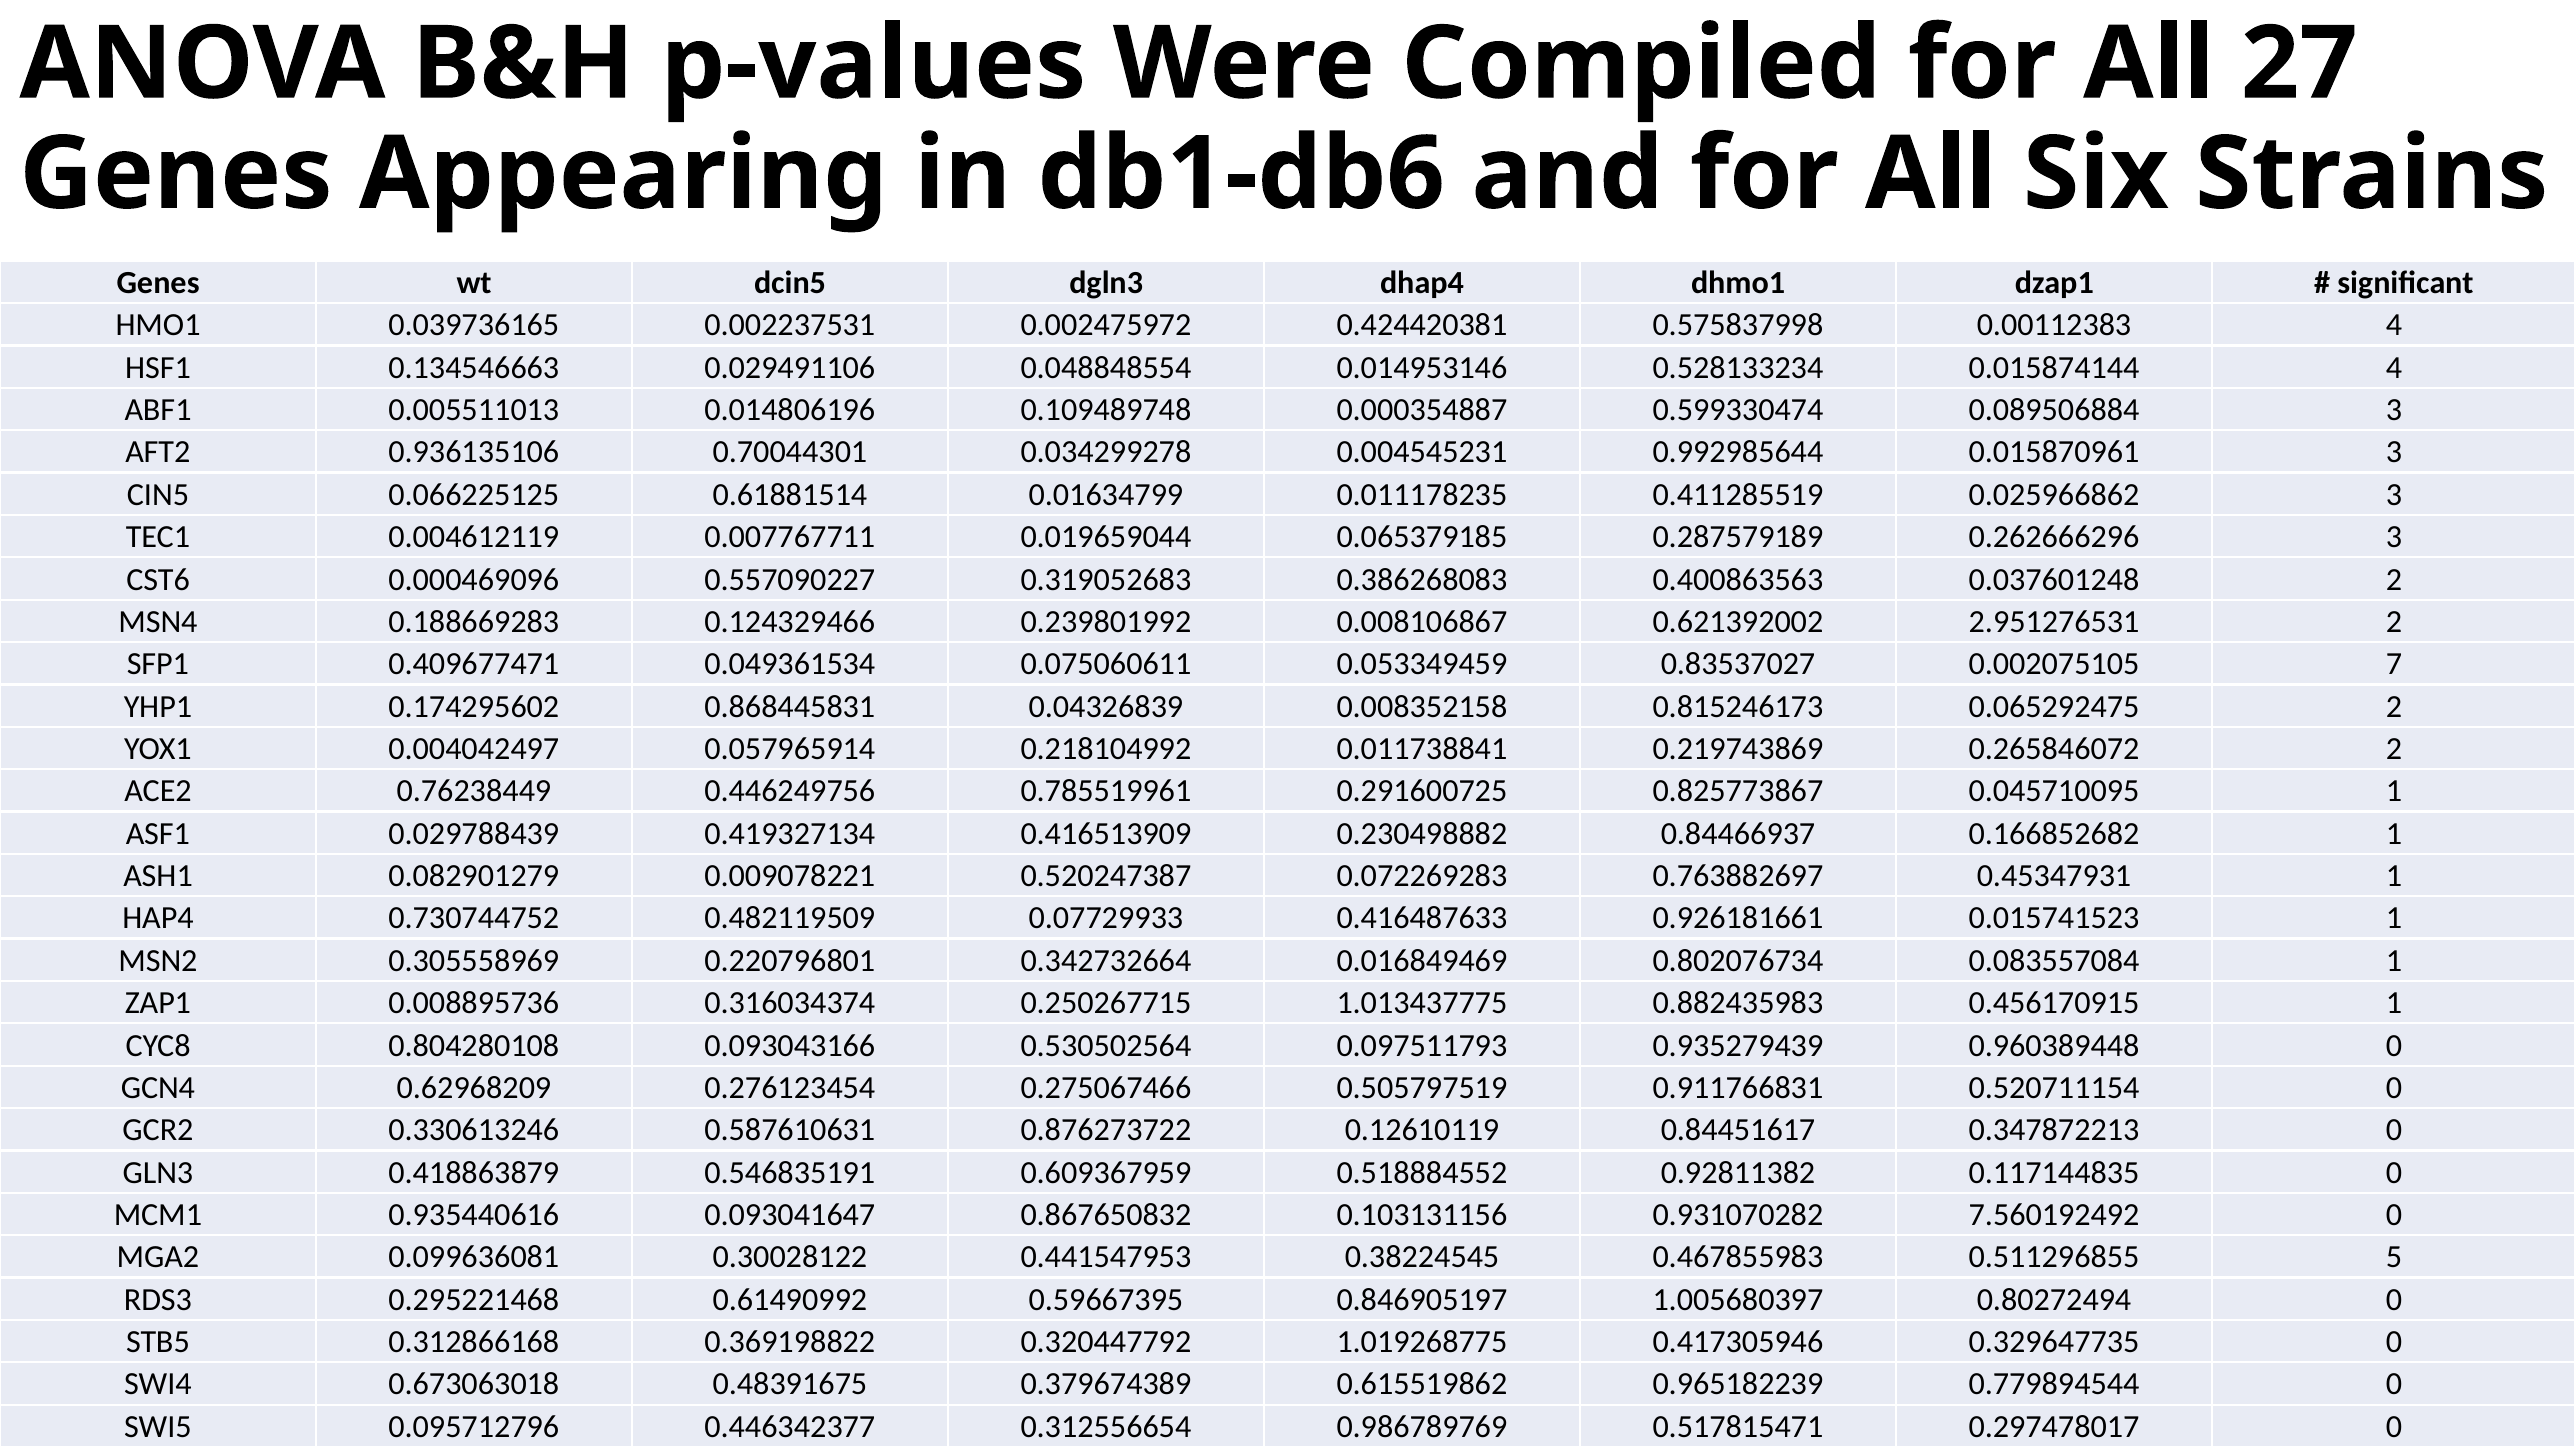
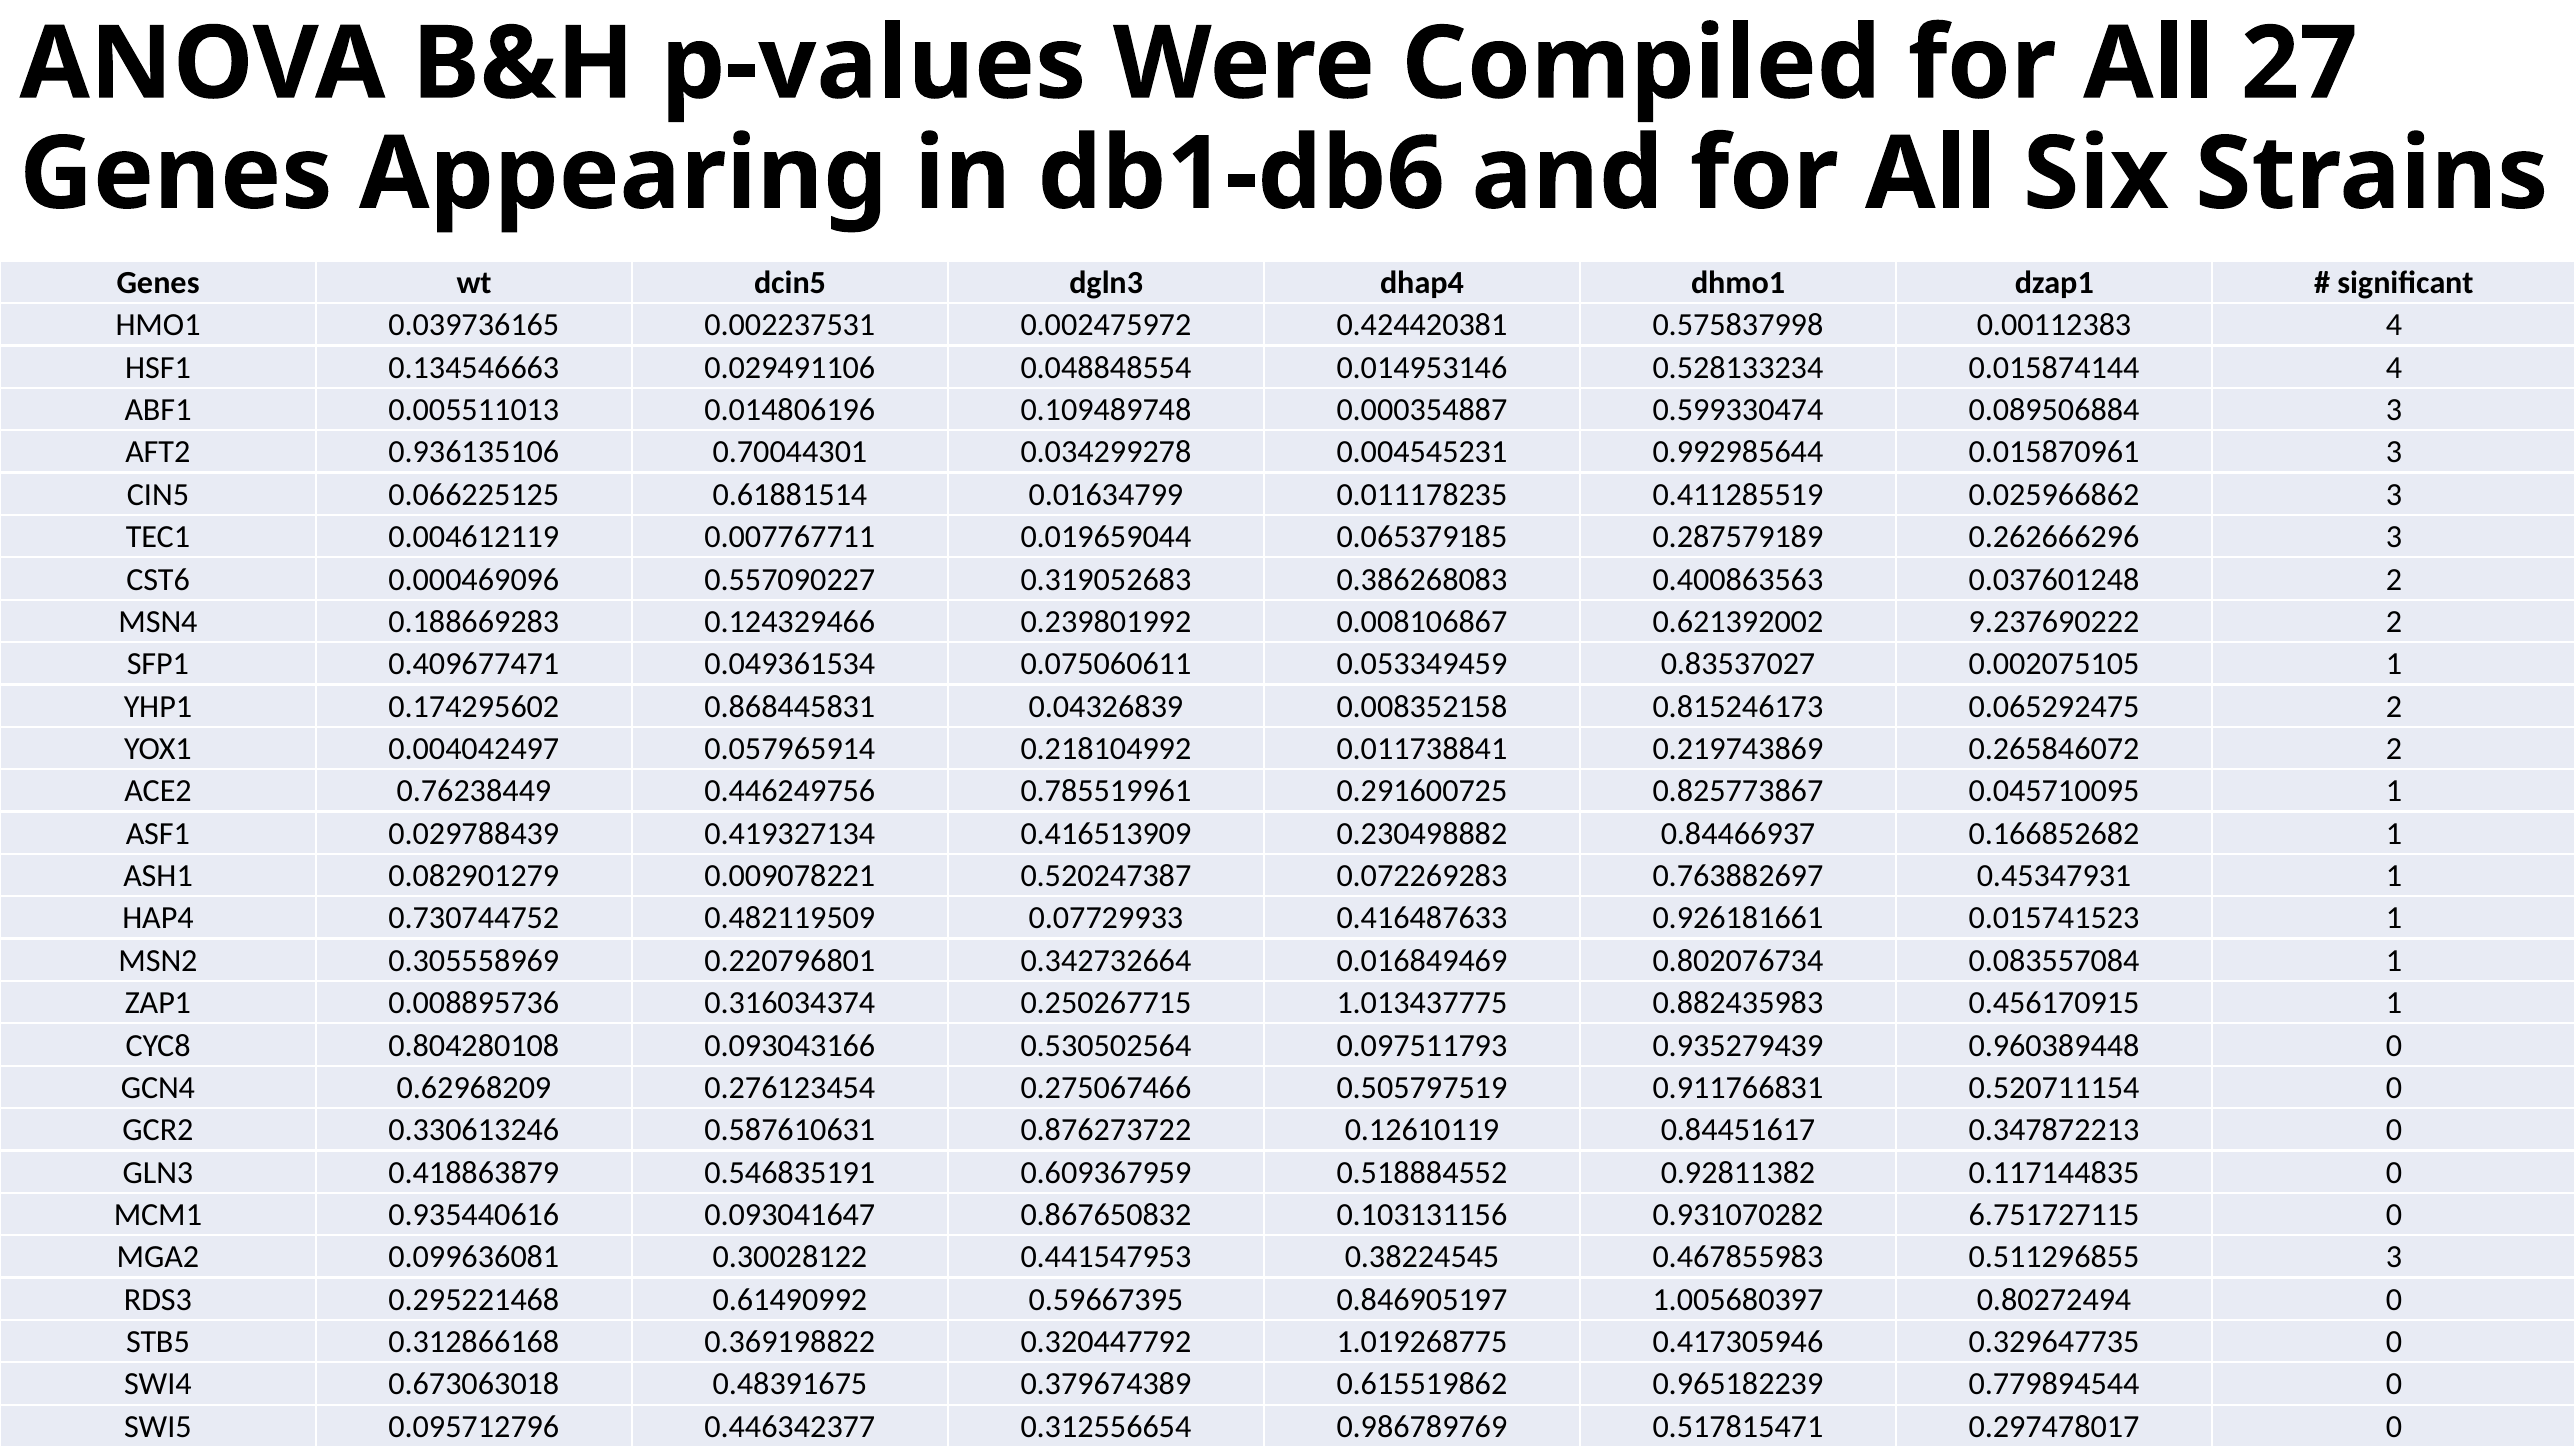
2.951276531: 2.951276531 -> 9.237690222 (2054, 622)
0.002075105 7: 7 -> 1 (2394, 664)
7.560192492: 7.560192492 -> 6.751727115 (2054, 1215)
0.511296855 5: 5 -> 3 (2394, 1257)
